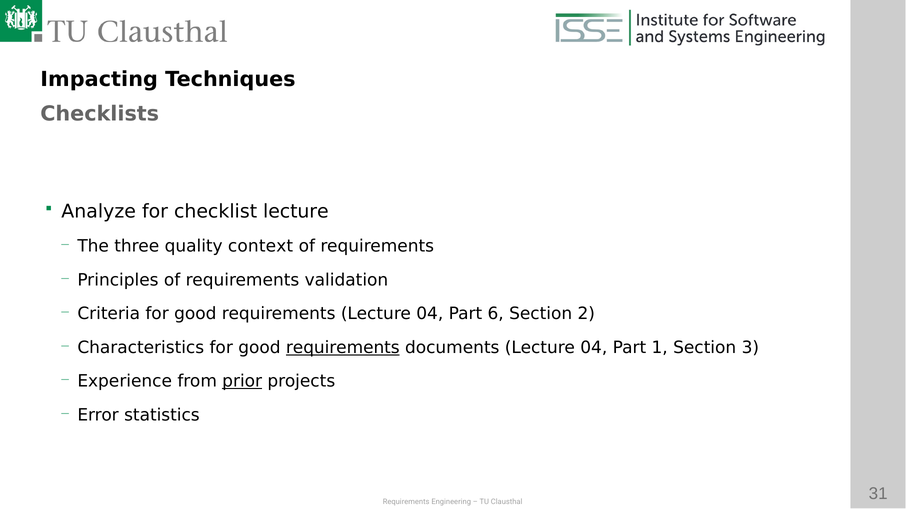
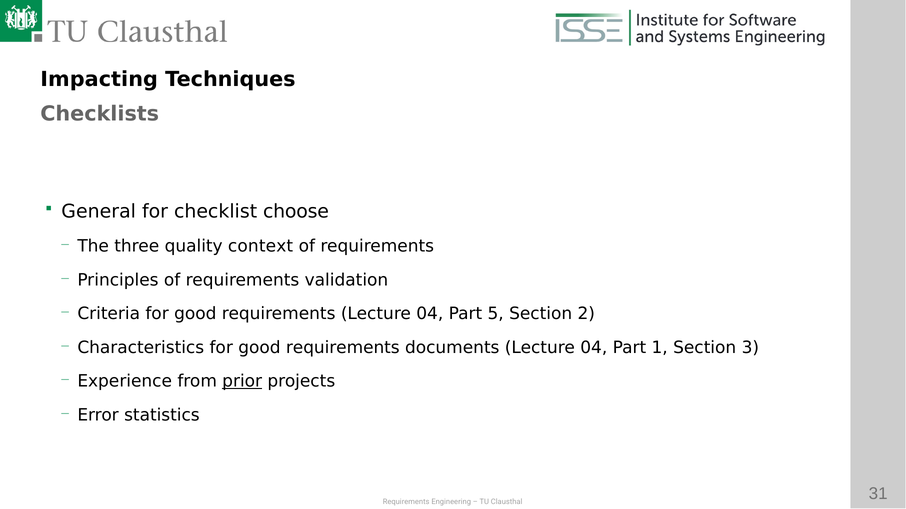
Analyze: Analyze -> General (99, 212)
checklist lecture: lecture -> choose (296, 212)
6: 6 -> 5 (496, 314)
requirements underline: present -> none (343, 348)
